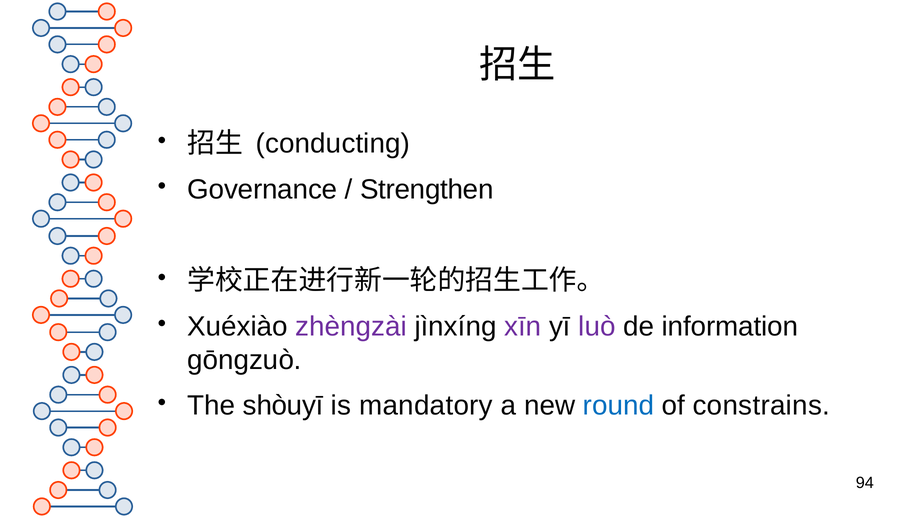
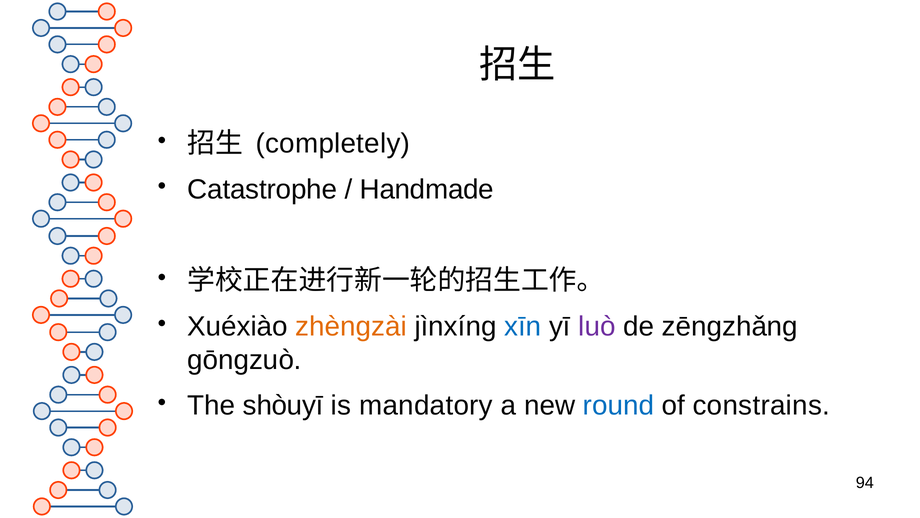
conducting: conducting -> completely (333, 143)
Governance: Governance -> Catastrophe (262, 189)
Strengthen: Strengthen -> Handmade (427, 189)
zhèngzài colour: purple -> orange (351, 326)
xīn colour: purple -> blue (523, 326)
information: information -> zēngzhǎng (730, 326)
